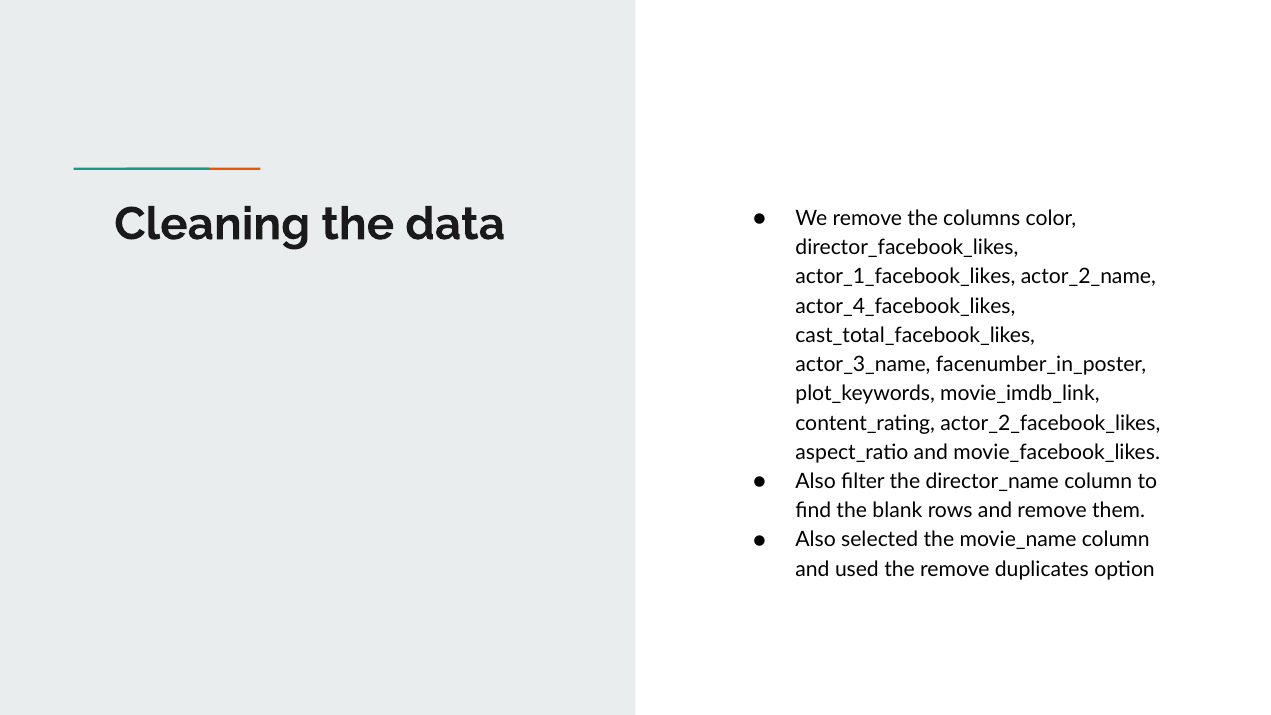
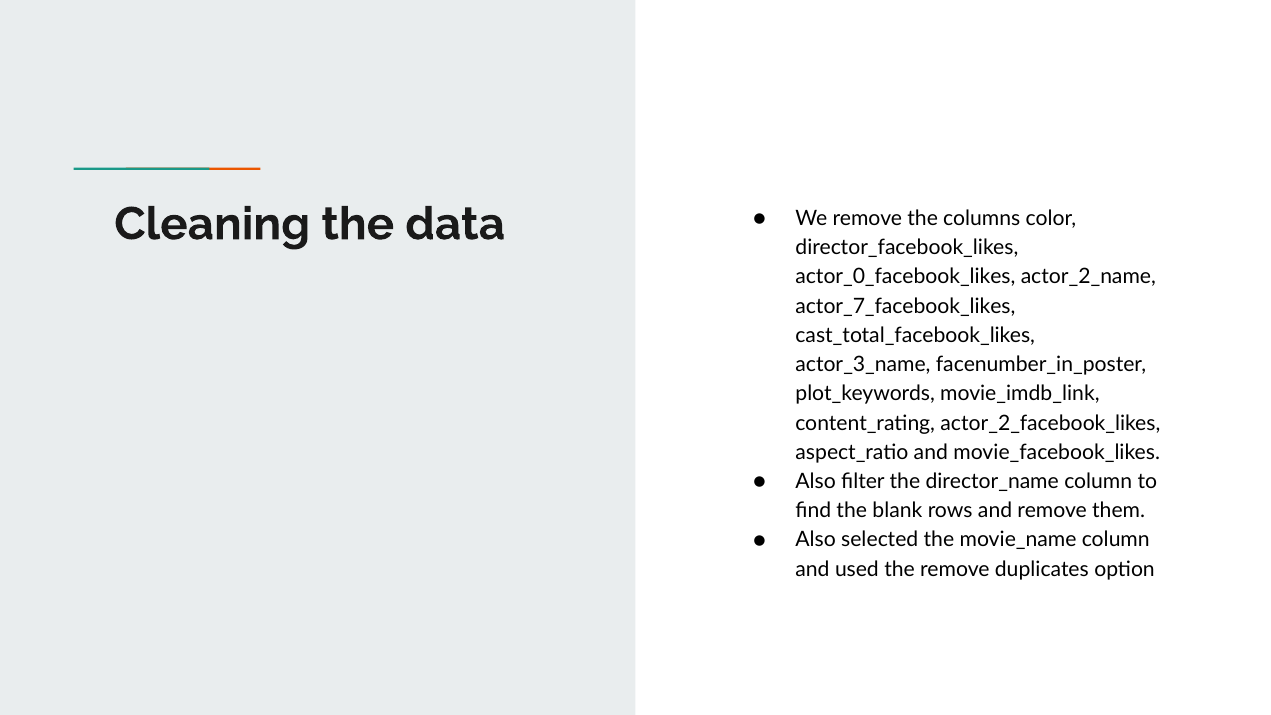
actor_1_facebook_likes: actor_1_facebook_likes -> actor_0_facebook_likes (905, 277)
actor_4_facebook_likes: actor_4_facebook_likes -> actor_7_facebook_likes (905, 306)
